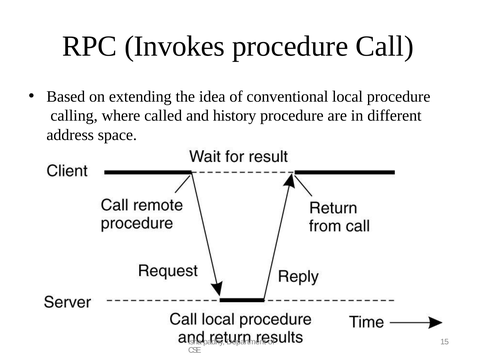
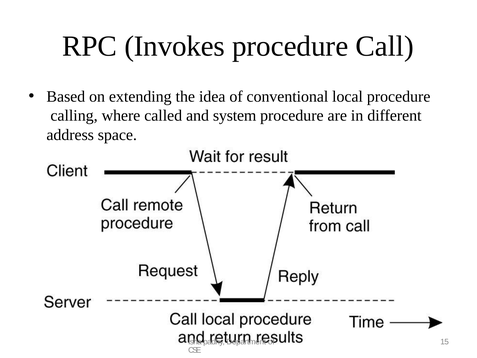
history: history -> system (235, 116)
